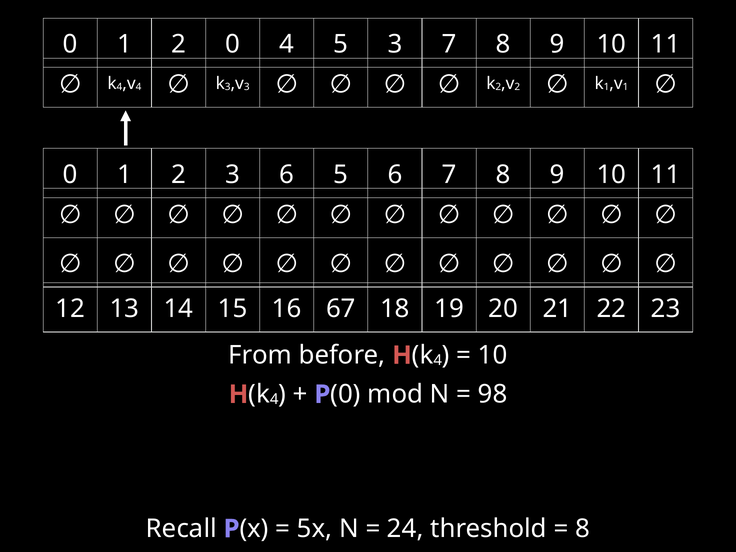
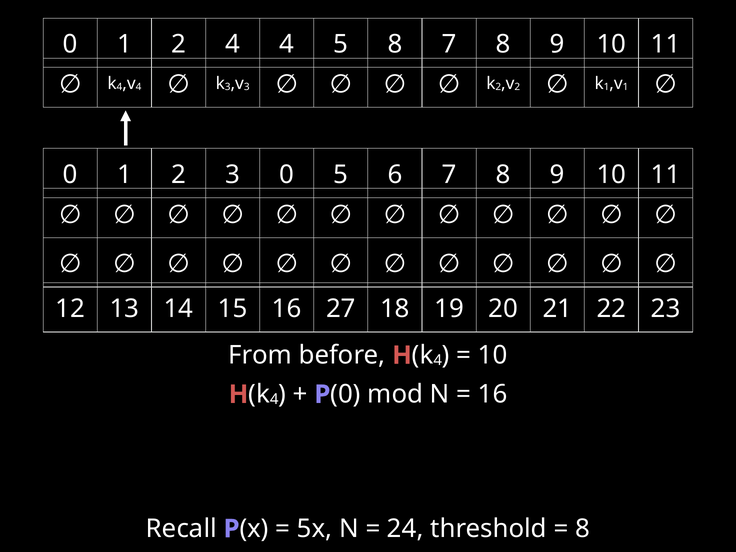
2 0: 0 -> 4 (233, 44)
5 3: 3 -> 8 (395, 44)
3 6: 6 -> 0 (287, 175)
67: 67 -> 27 (341, 309)
98: 98 -> 16 (493, 394)
